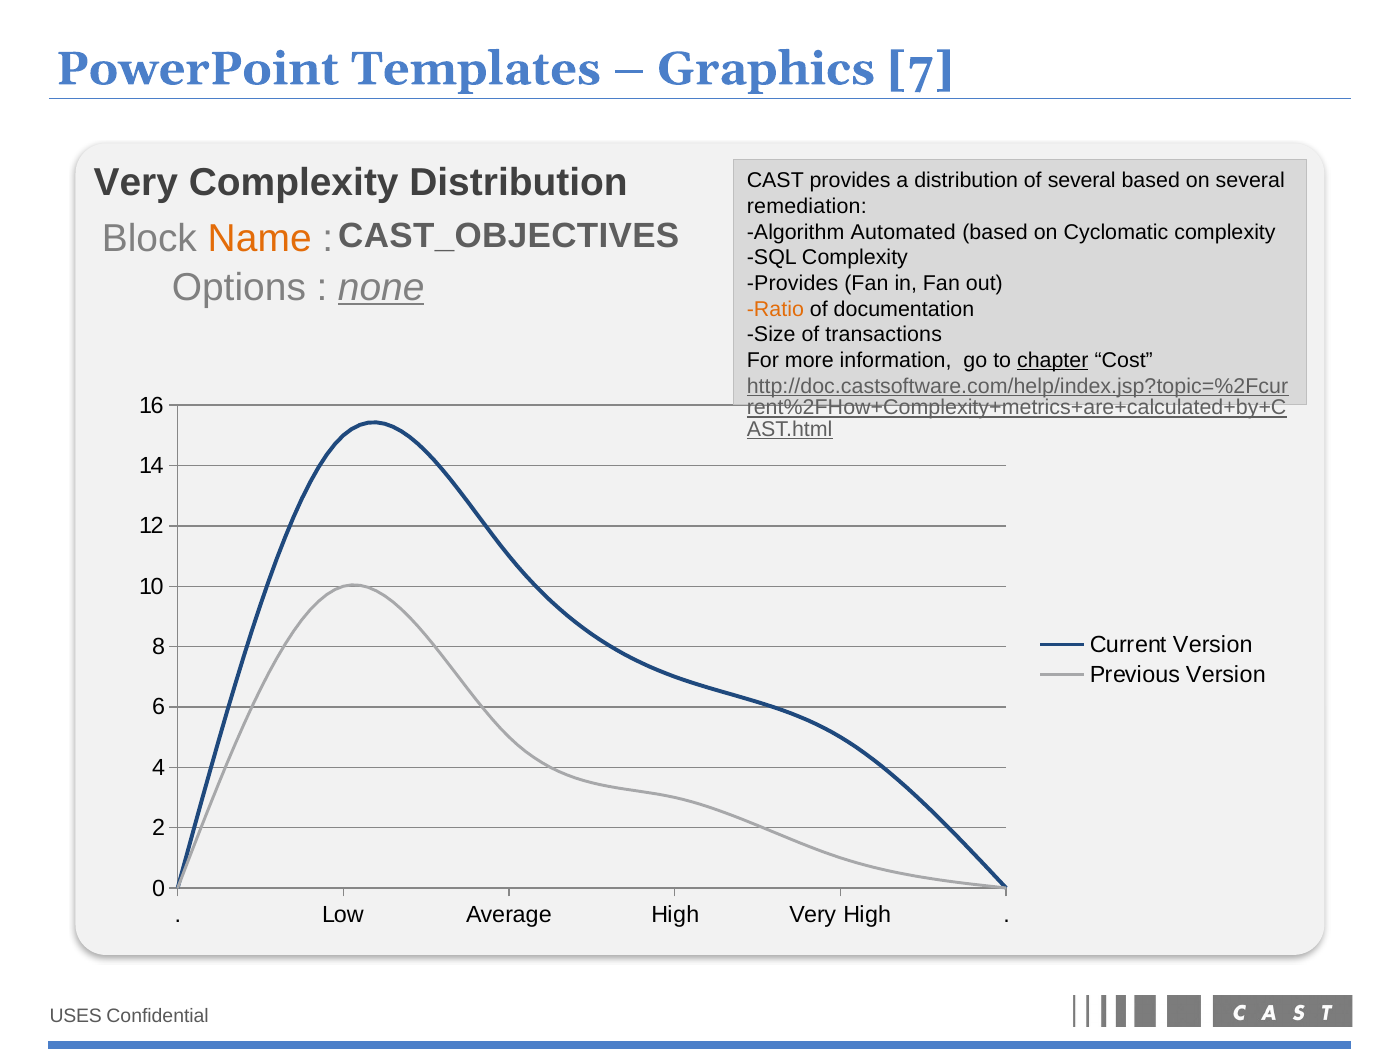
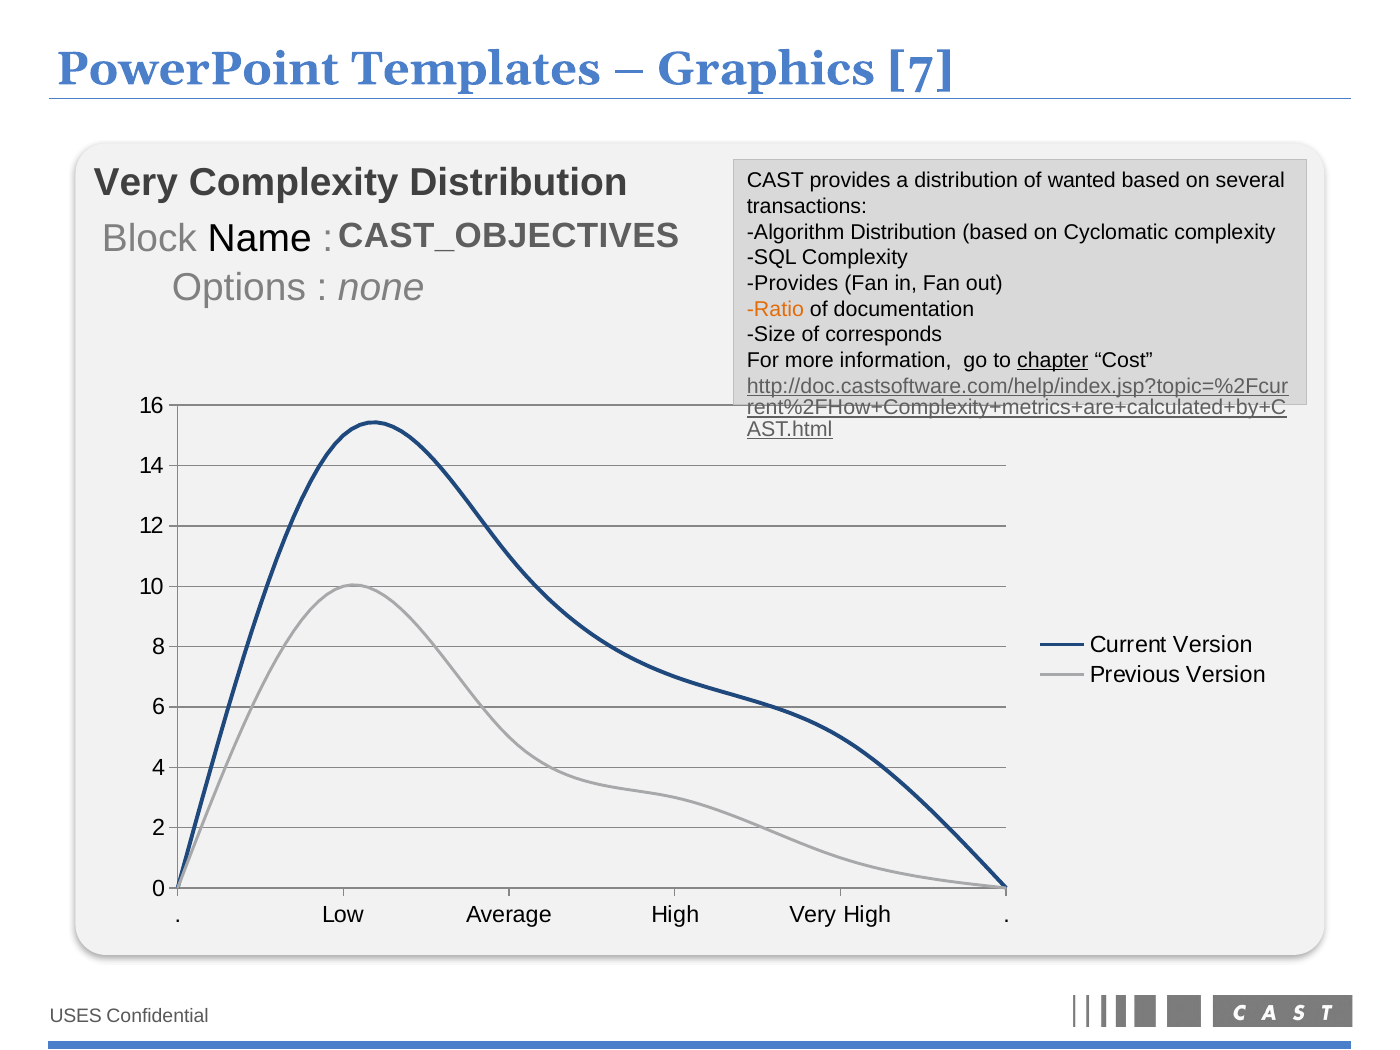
of several: several -> wanted (1082, 181)
remediation: remediation -> transactions (807, 206)
Name colour: orange -> black (260, 238)
Algorithm Automated: Automated -> Distribution (903, 232)
none underline: present -> none (381, 288)
transactions: transactions -> corresponds (884, 335)
